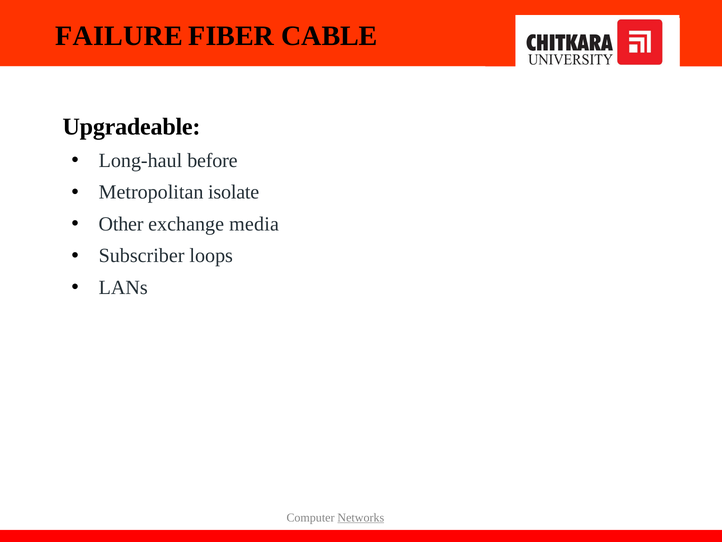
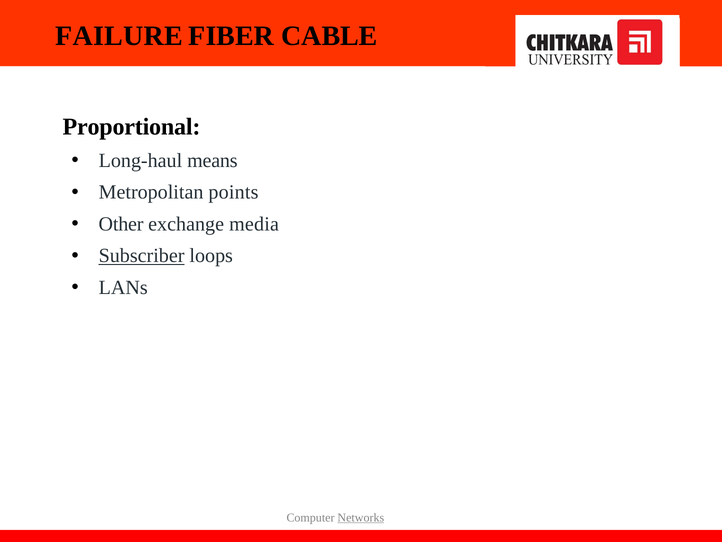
Upgradeable: Upgradeable -> Proportional (131, 127)
before: before -> means (212, 160)
isolate: isolate -> points (233, 192)
Subscriber underline: none -> present (142, 256)
